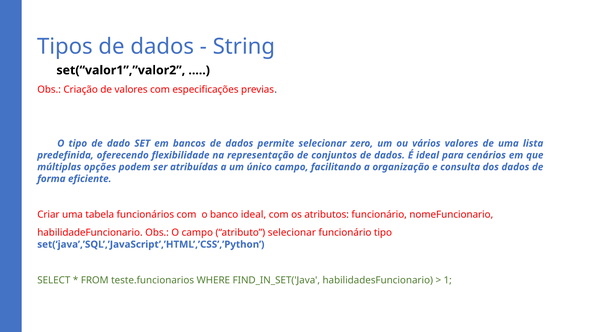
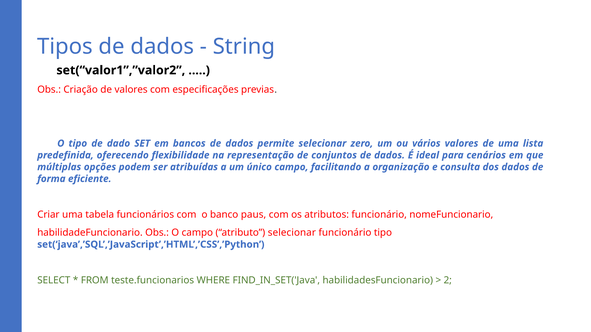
banco ideal: ideal -> paus (254, 215)
1: 1 -> 2 (448, 281)
